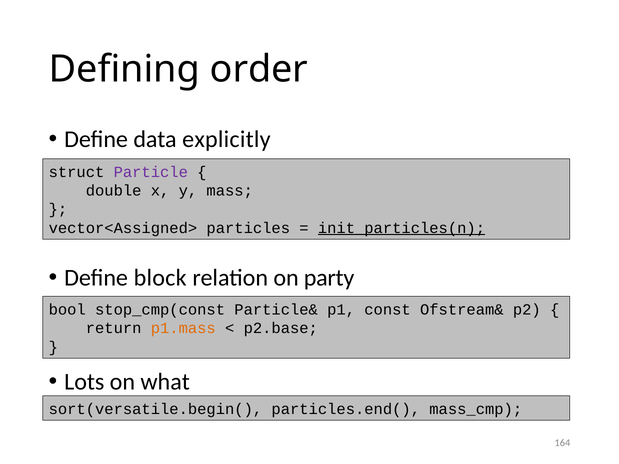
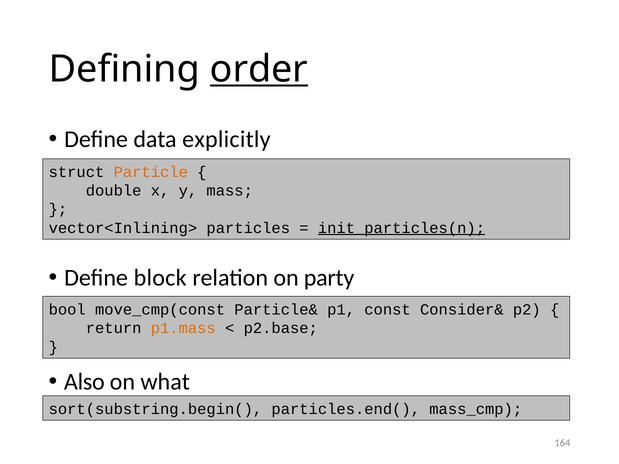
order underline: none -> present (259, 69)
Particle colour: purple -> orange (151, 172)
vector<Assigned>: vector<Assigned> -> vector<Inlining> (123, 228)
stop_cmp(const: stop_cmp(const -> move_cmp(const (160, 310)
Ofstream&: Ofstream& -> Consider& (462, 310)
Lots: Lots -> Also (84, 382)
sort(versatile.begin(: sort(versatile.begin( -> sort(substring.begin( (155, 409)
